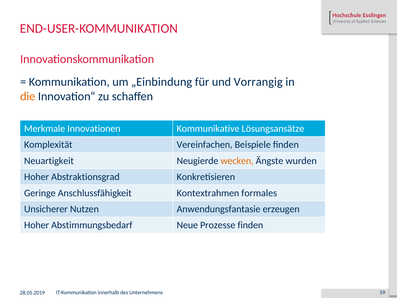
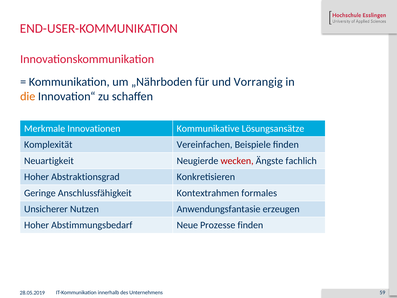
„Einbindung: „Einbindung -> „Nährboden (162, 82)
wecken colour: orange -> red (237, 161)
wurden: wurden -> fachlich (301, 161)
